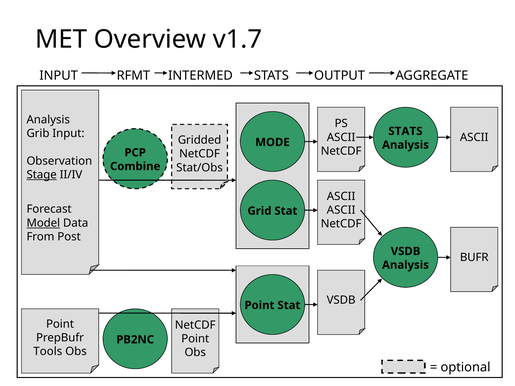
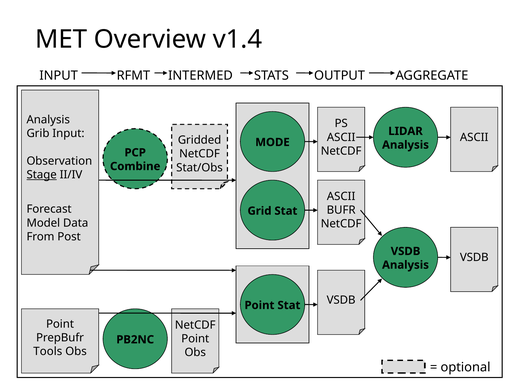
v1.7: v1.7 -> v1.4 (237, 39)
STATS: STATS -> LIDAR (406, 131)
ASCII: ASCII -> BUFR (341, 210)
Model underline: present -> none (43, 223)
BUFR: BUFR -> VSDB (474, 257)
